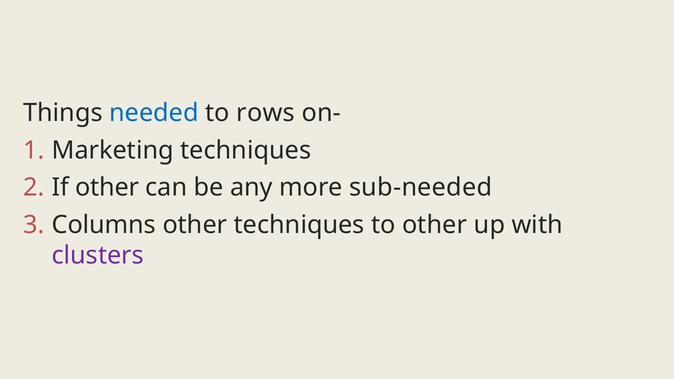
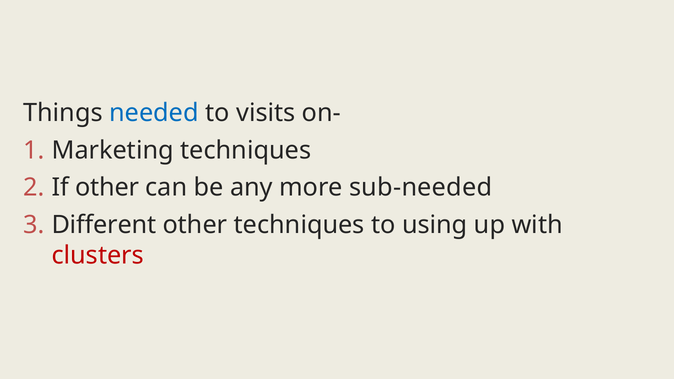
rows: rows -> visits (266, 113)
Columns: Columns -> Different (104, 225)
to other: other -> using (435, 225)
clusters colour: purple -> red (98, 255)
